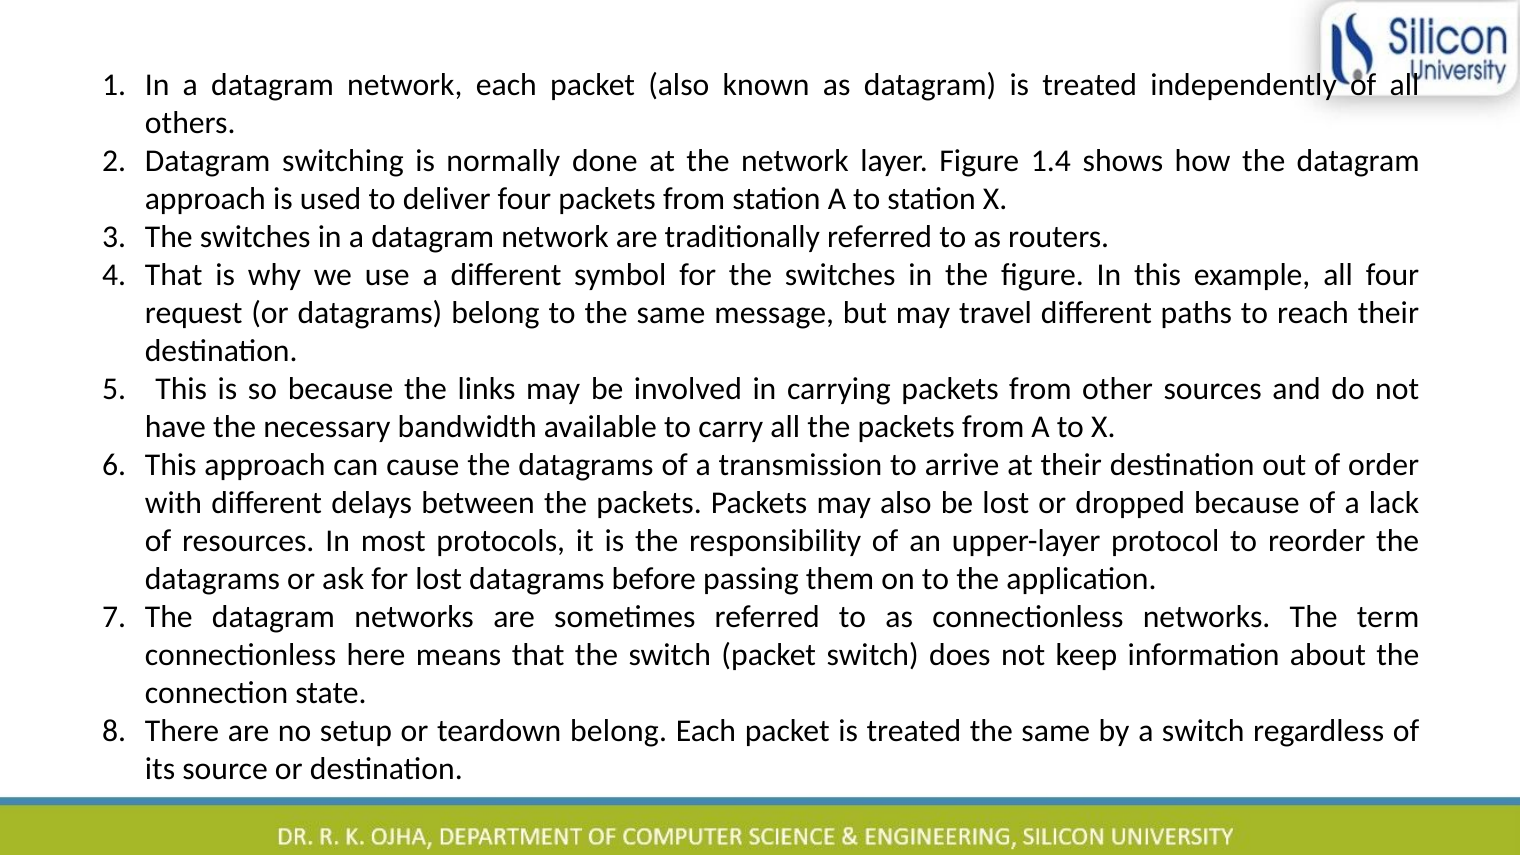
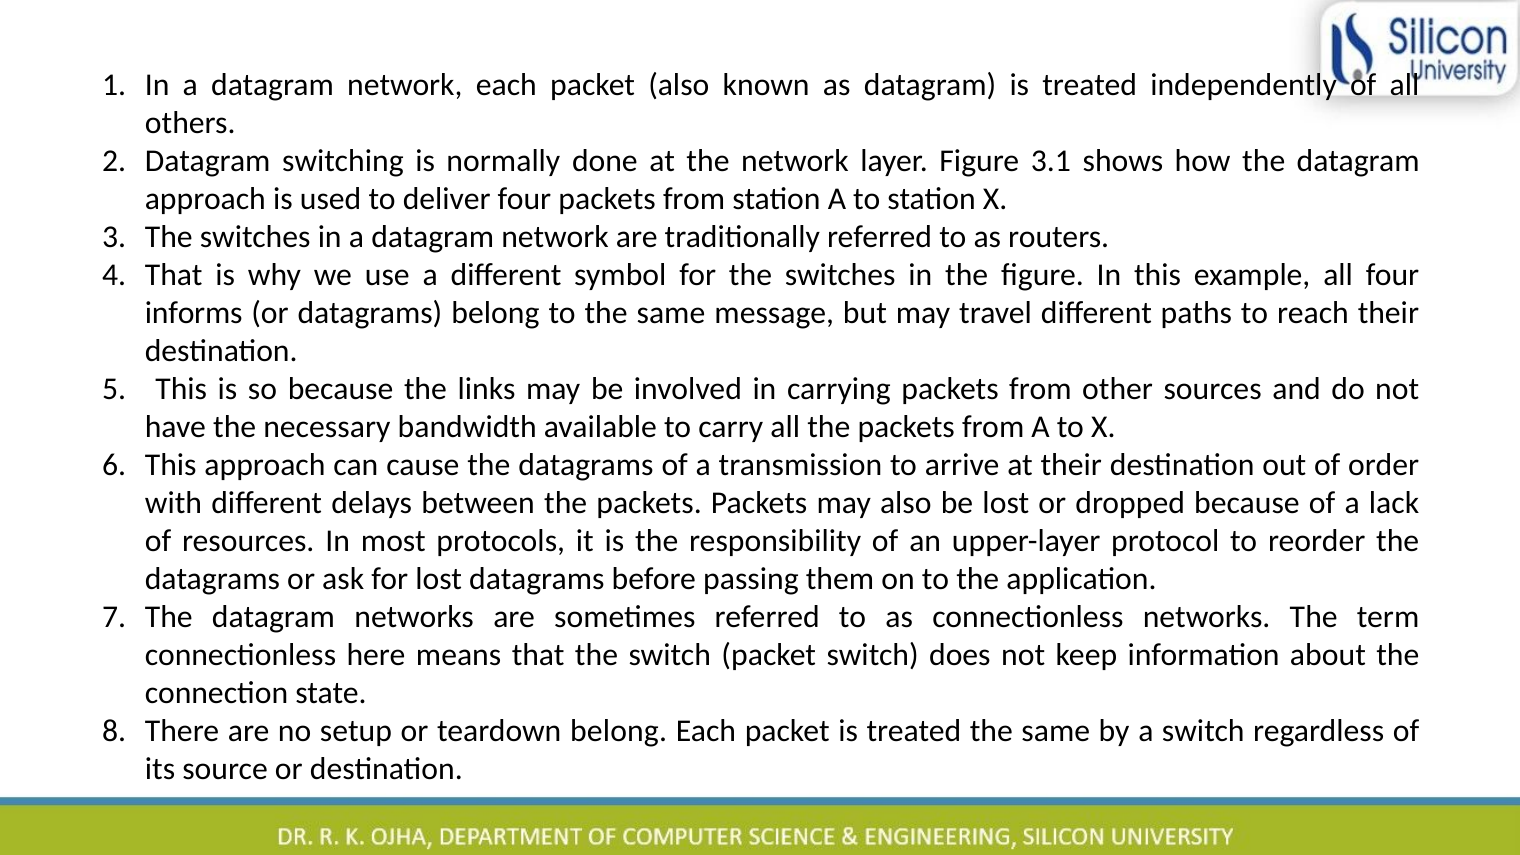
1.4: 1.4 -> 3.1 (1051, 161)
request: request -> informs (194, 313)
